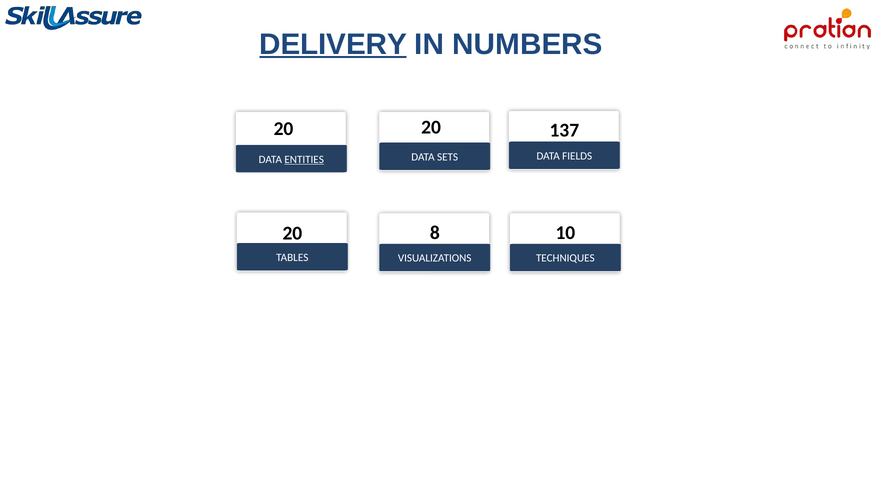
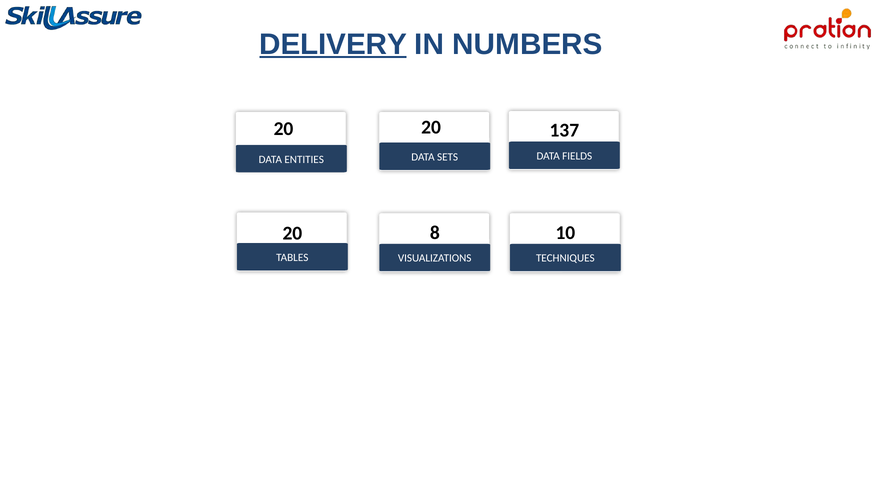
ENTITIES underline: present -> none (304, 159)
